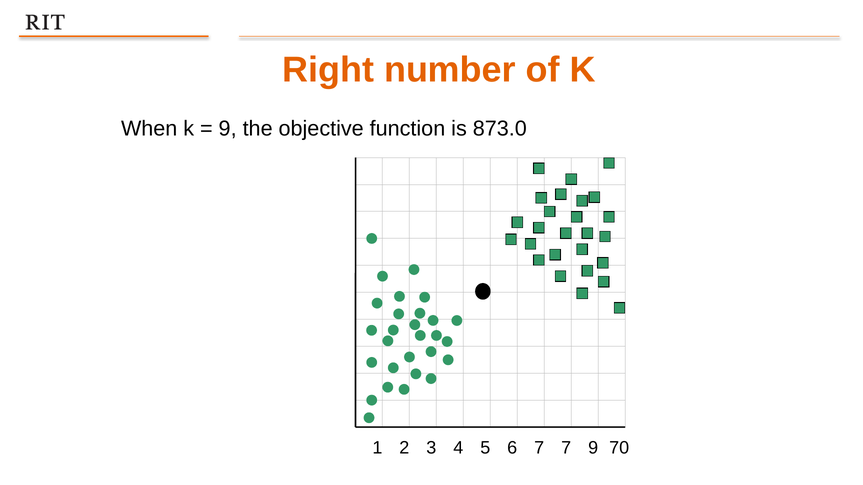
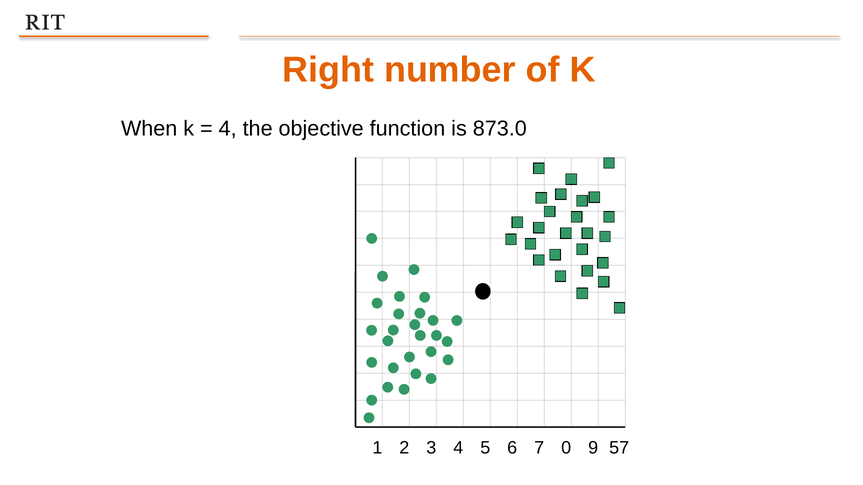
9: 9 -> 4 (228, 129)
7 7: 7 -> 0 (566, 448)
70: 70 -> 57 (619, 448)
